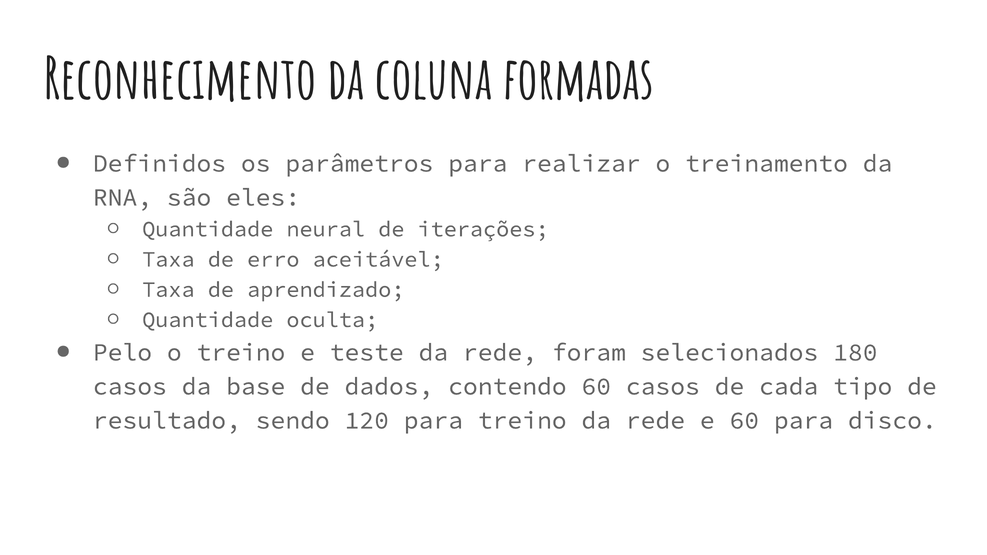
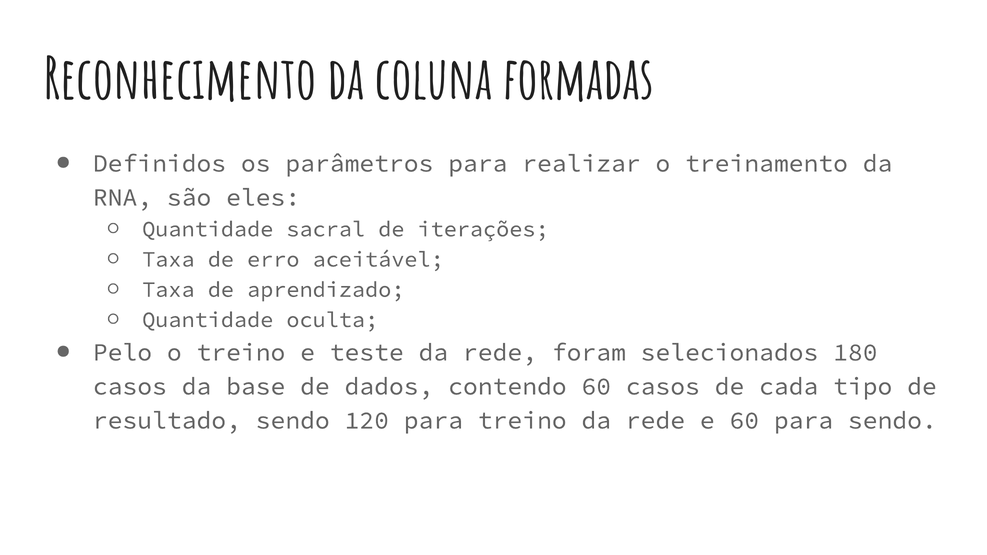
neural: neural -> sacral (326, 229)
para disco: disco -> sendo (892, 421)
